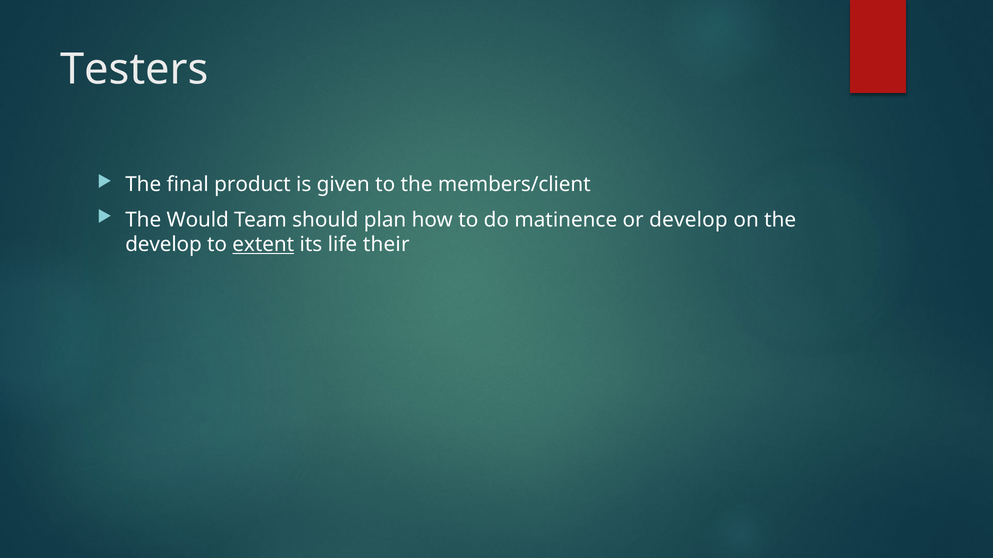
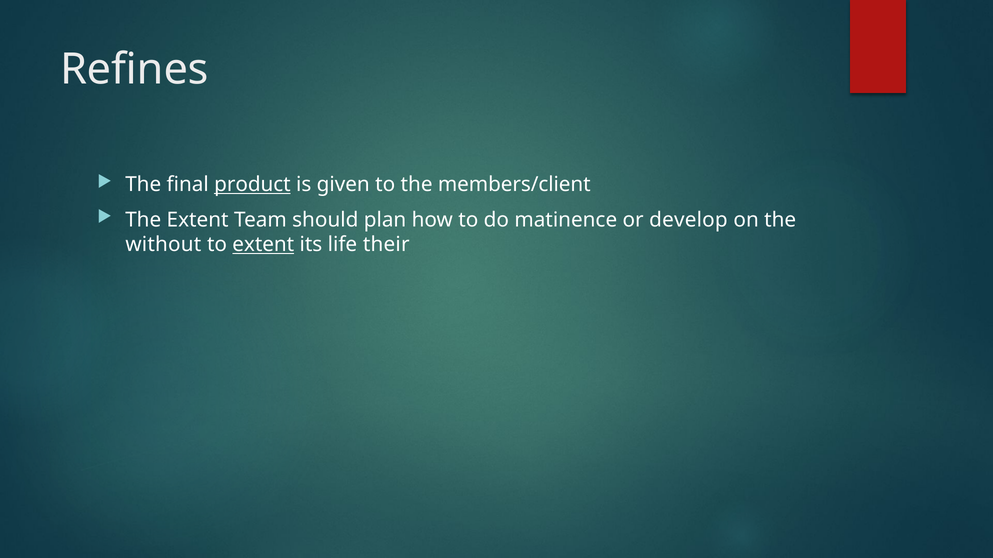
Testers: Testers -> Refines (134, 70)
product underline: none -> present (252, 185)
The Would: Would -> Extent (198, 220)
develop: develop -> without (163, 245)
